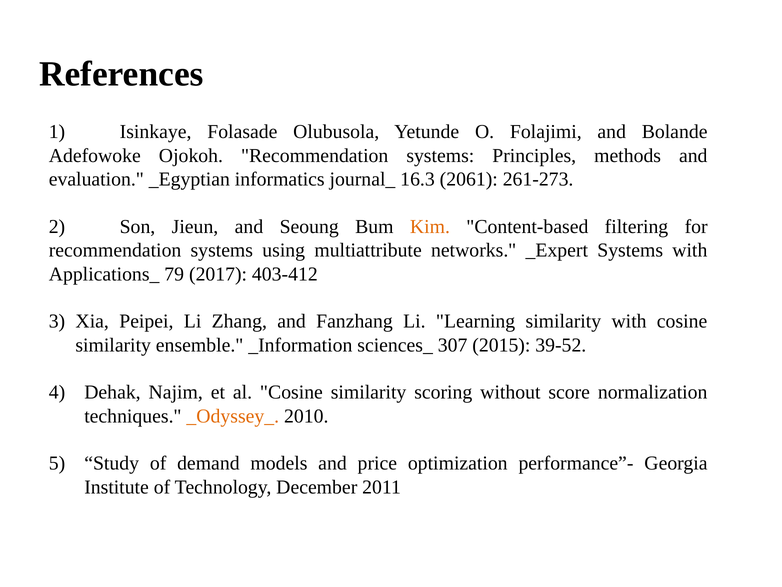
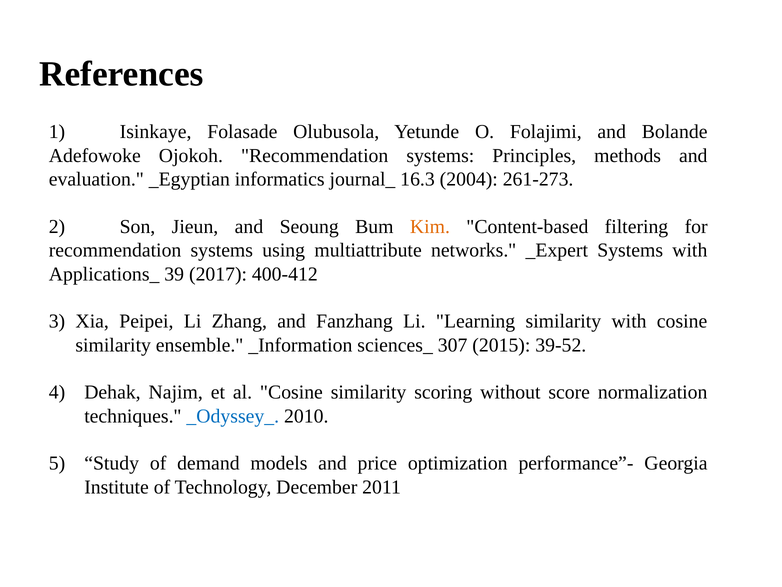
2061: 2061 -> 2004 (469, 179)
79: 79 -> 39 (174, 274)
403-412: 403-412 -> 400-412 (285, 274)
_Odyssey_ colour: orange -> blue (233, 416)
